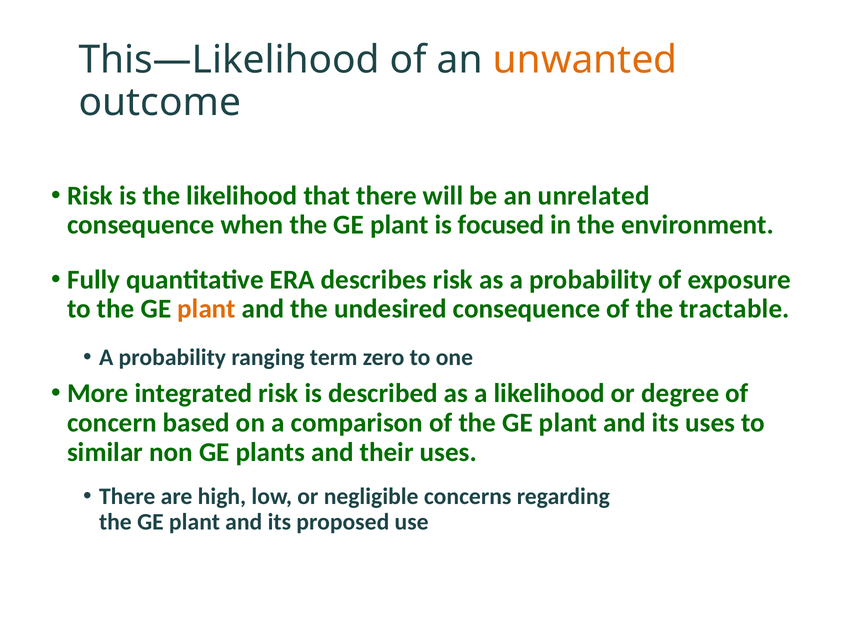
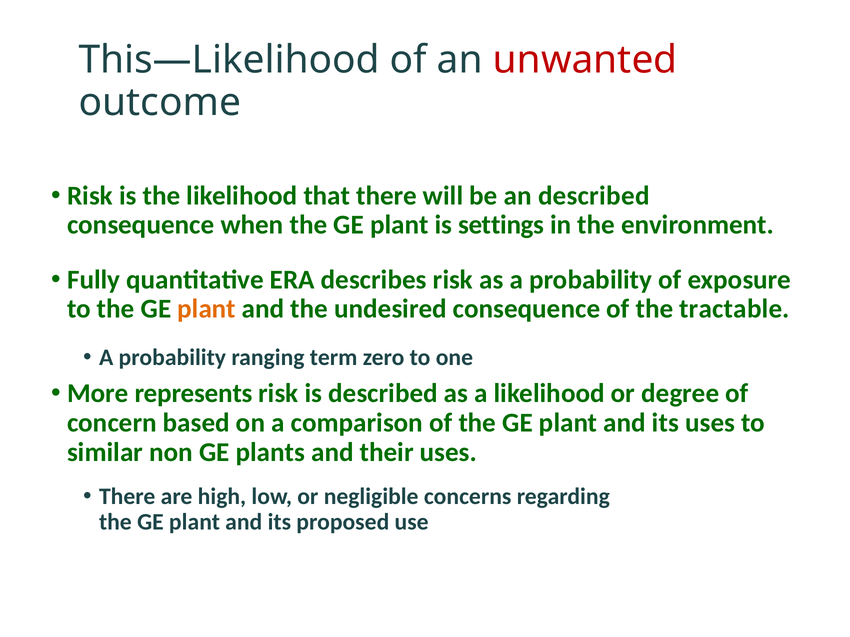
unwanted colour: orange -> red (585, 60)
an unrelated: unrelated -> described (594, 196)
focused: focused -> settings (501, 225)
integrated: integrated -> represents (194, 394)
